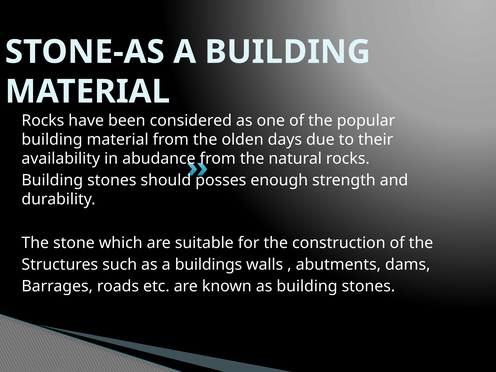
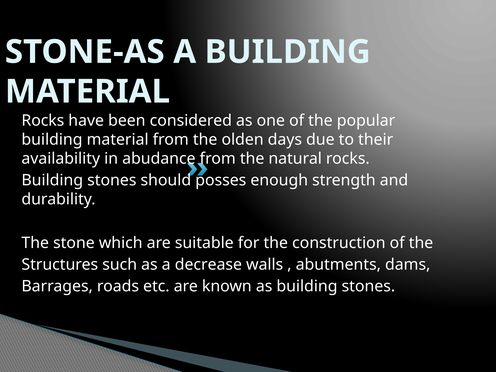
buildings: buildings -> decrease (208, 265)
